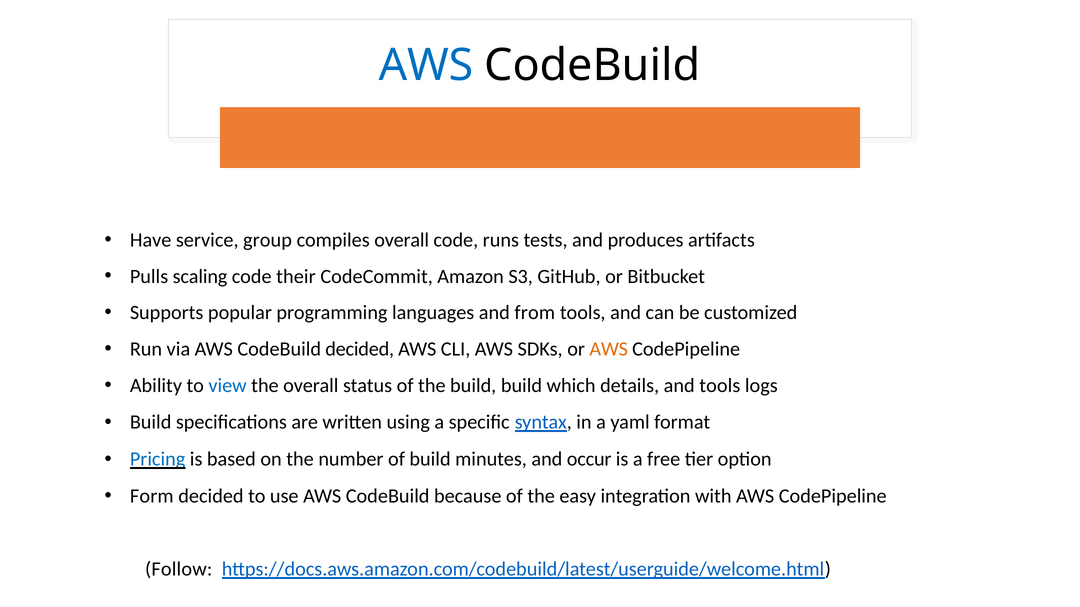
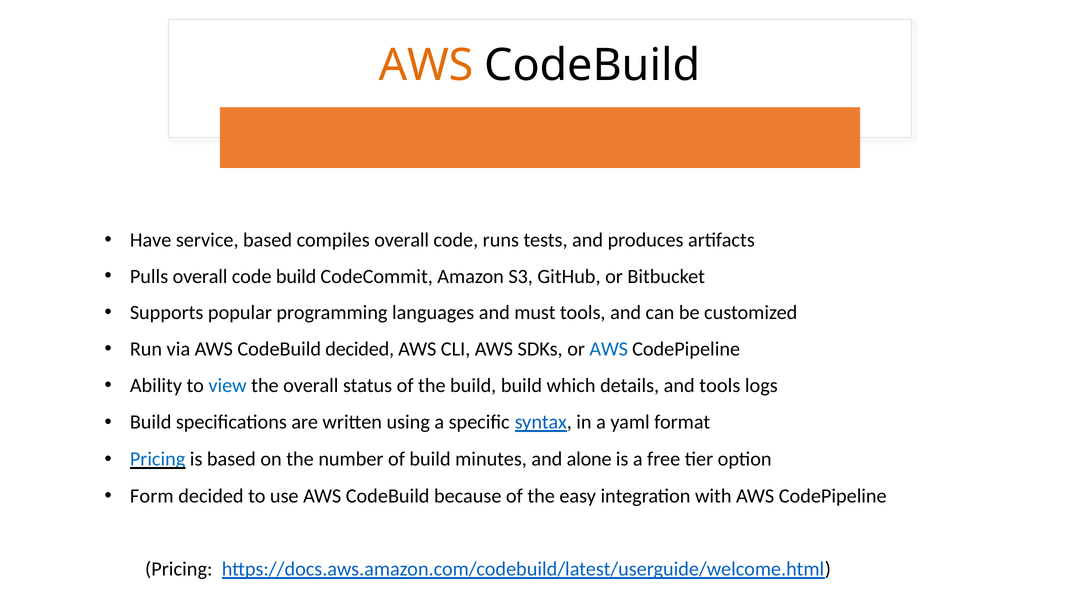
AWS colour: blue -> orange (426, 66)
service group: group -> based (268, 240)
Pulls scaling: scaling -> overall (200, 277)
code their: their -> build (296, 277)
from: from -> must (535, 313)
AWS colour: orange -> blue (609, 349)
occur: occur -> alone (589, 460)
Follow: Follow -> Pricing (179, 570)
